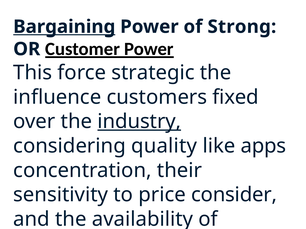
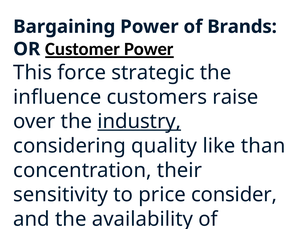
Bargaining underline: present -> none (64, 27)
Strong: Strong -> Brands (242, 27)
fixed: fixed -> raise (235, 97)
apps: apps -> than (263, 146)
